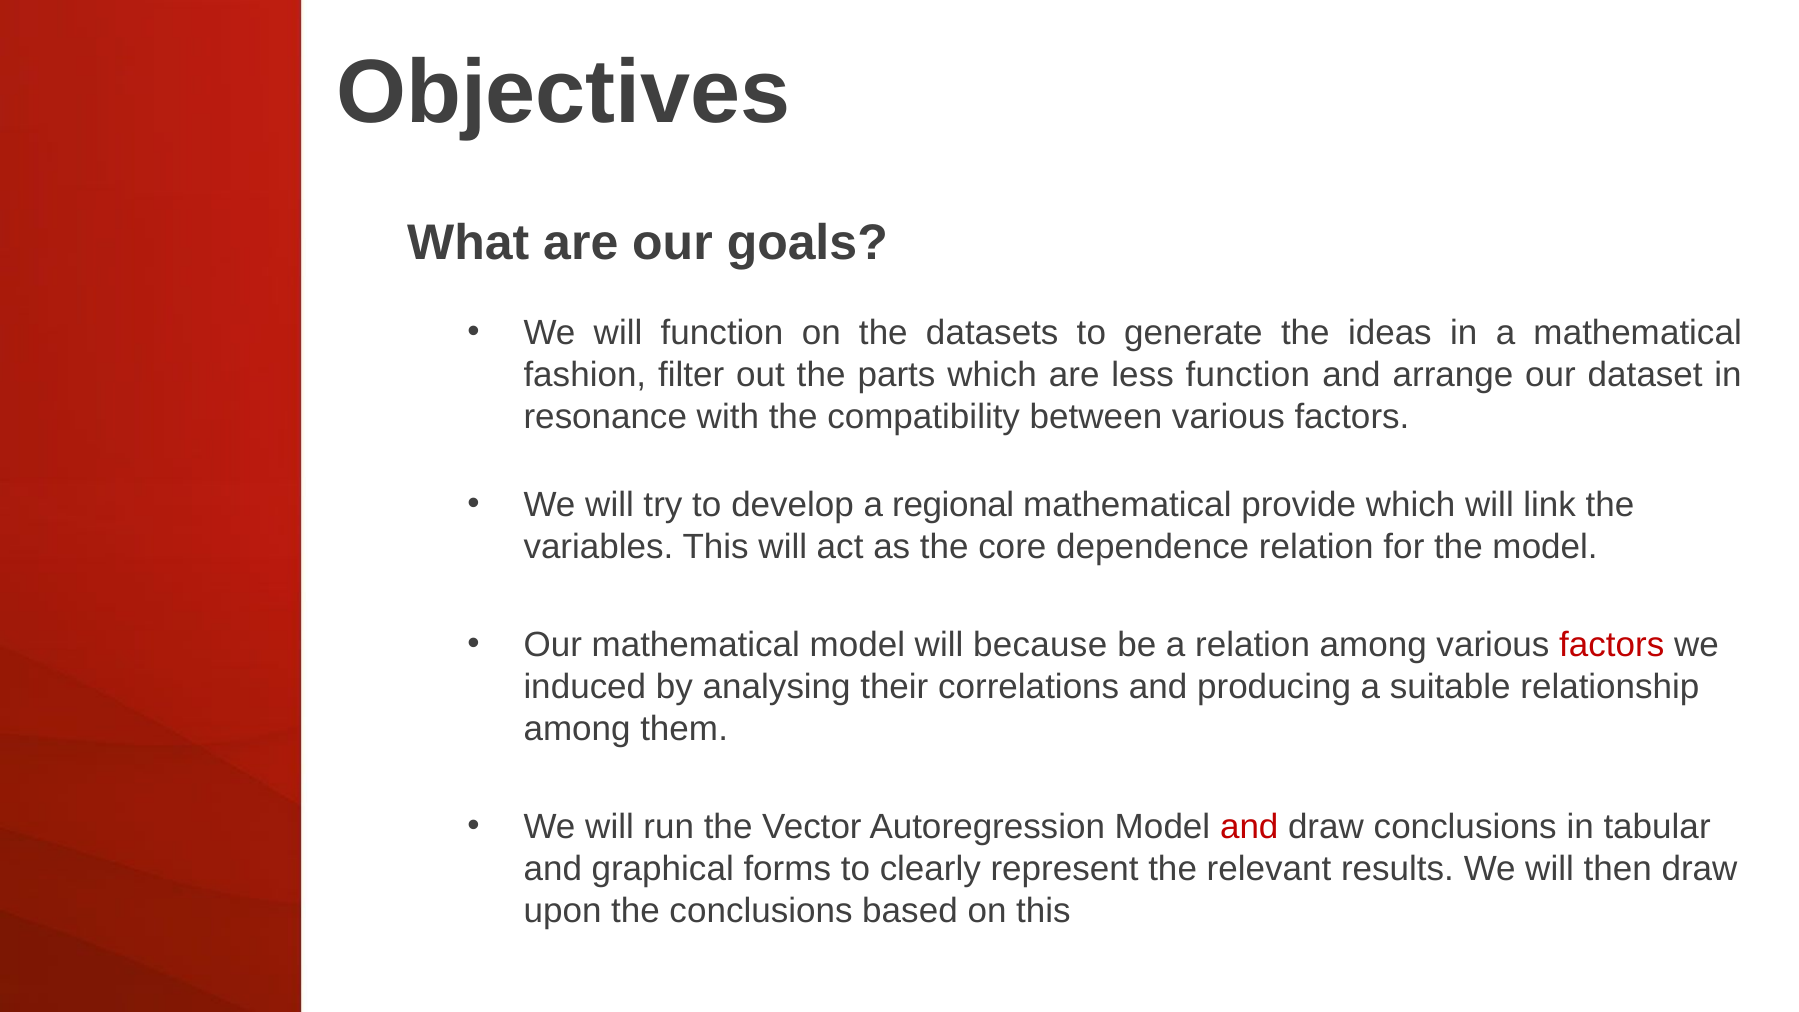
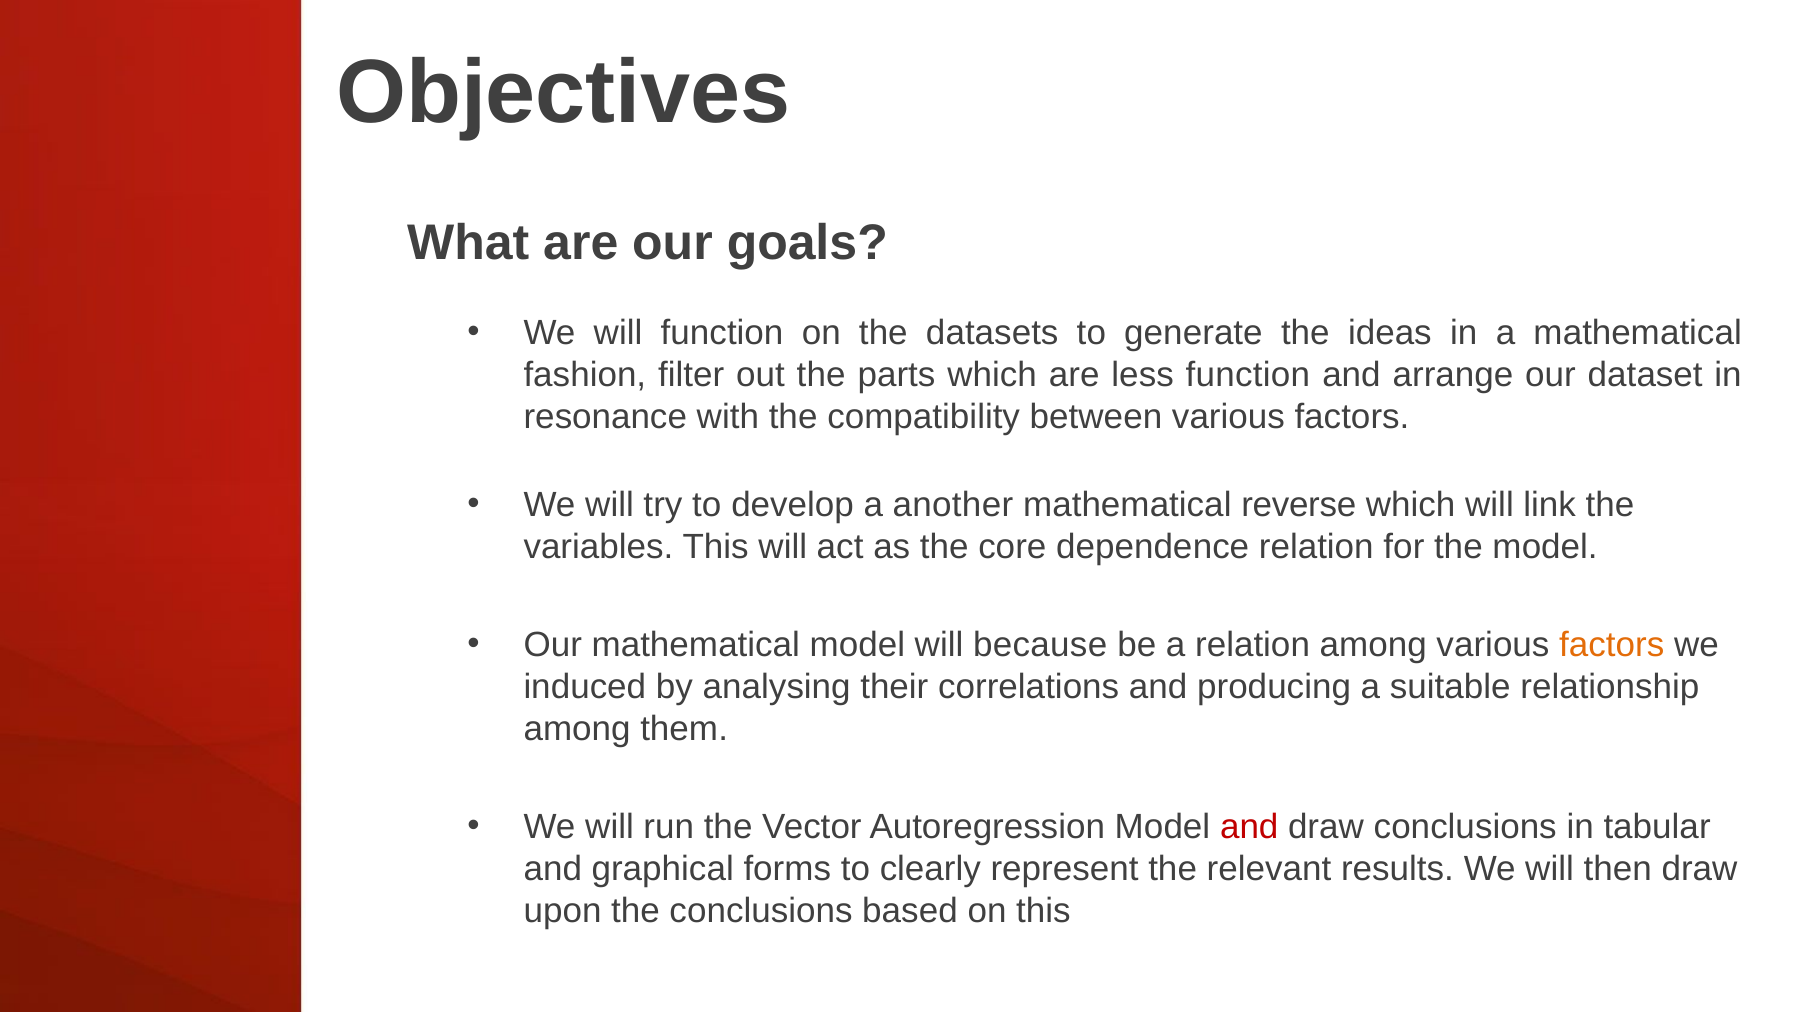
regional: regional -> another (953, 505)
provide: provide -> reverse (1299, 505)
factors colour: red -> orange (1612, 645)
